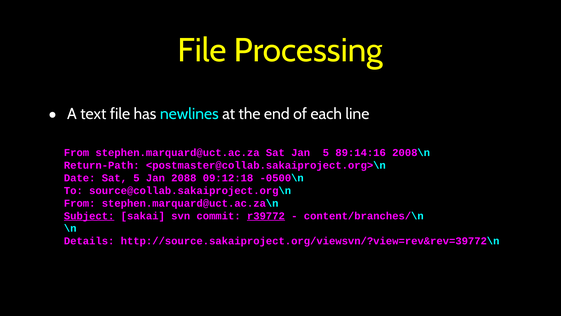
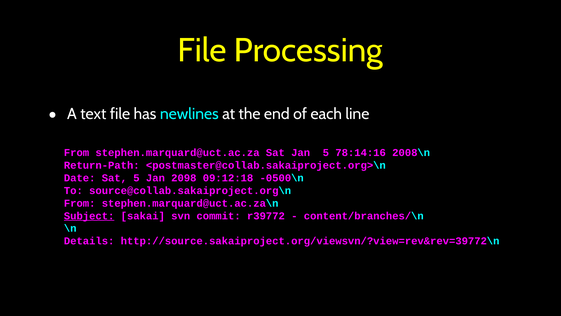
89:14:16: 89:14:16 -> 78:14:16 (361, 152)
2088: 2088 -> 2098 (184, 178)
r39772 underline: present -> none (266, 216)
